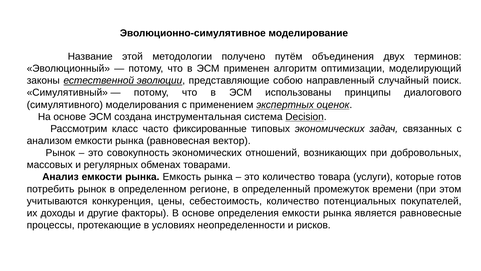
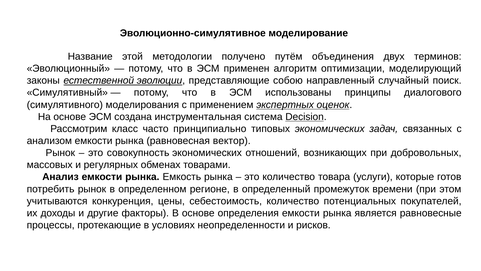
фиксированные: фиксированные -> принципиально (210, 129)
